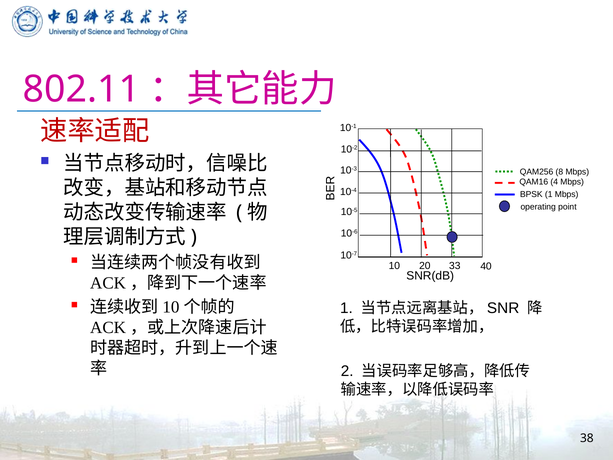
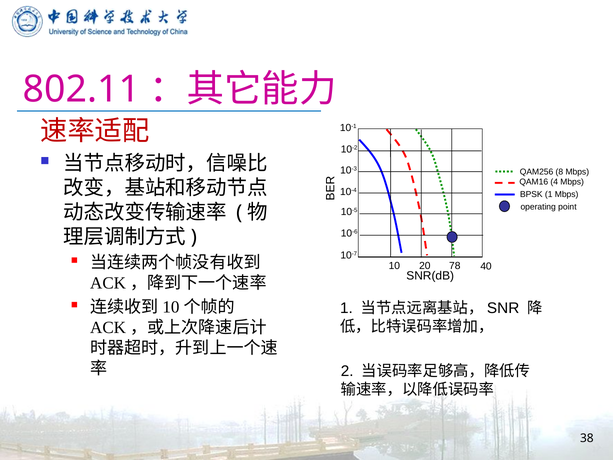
33: 33 -> 78 (455, 266)
